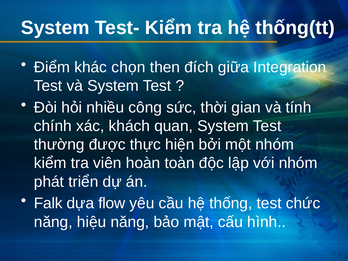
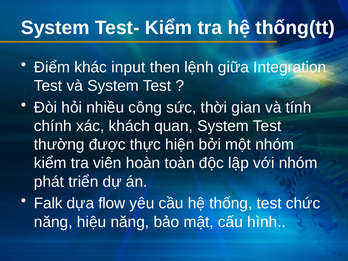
chọn: chọn -> input (128, 67)
đích: đích -> lệnh (199, 67)
